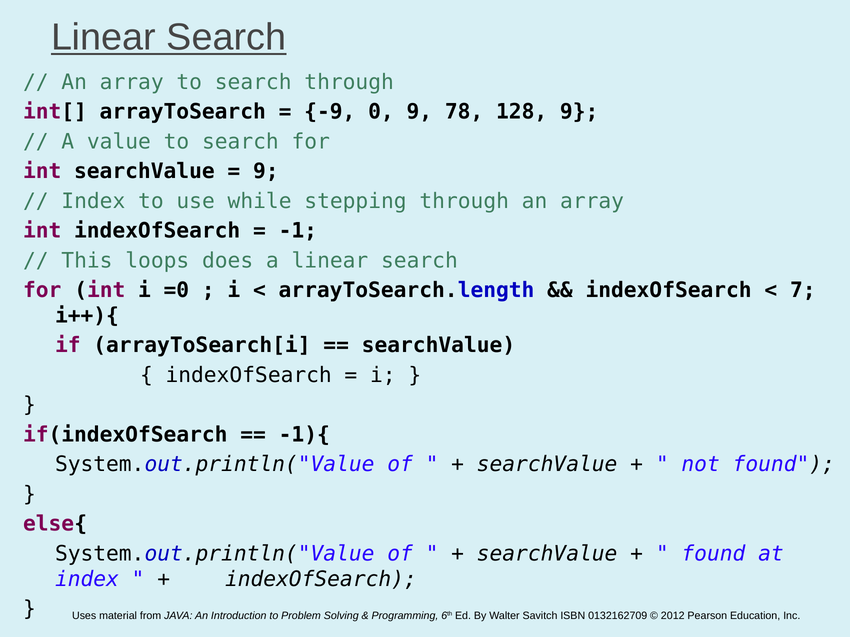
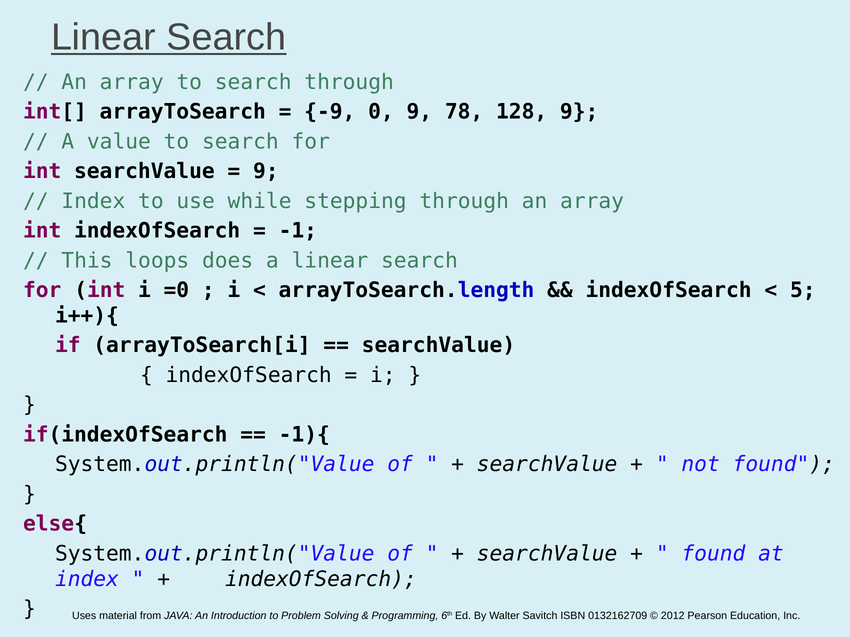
7: 7 -> 5 (803, 290)
